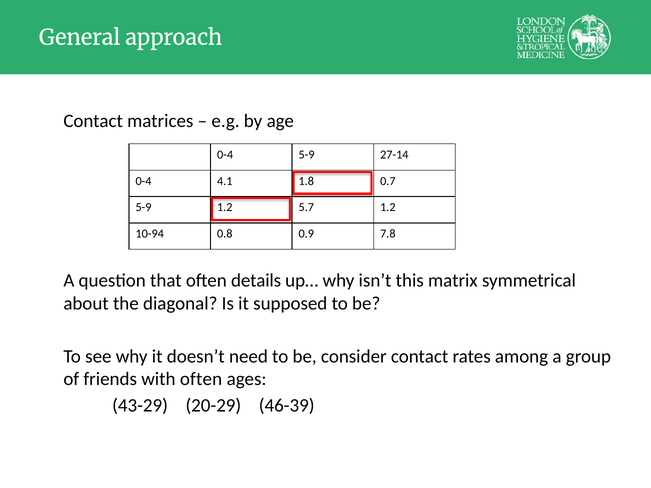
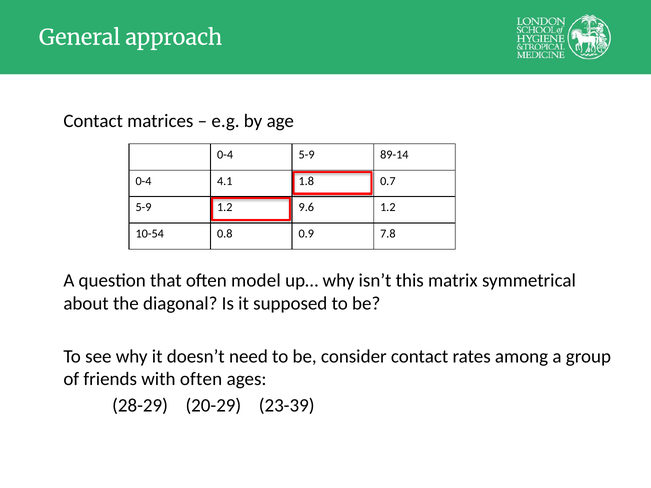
27-14: 27-14 -> 89-14 (394, 155)
5.7: 5.7 -> 9.6 (306, 208)
10-94: 10-94 -> 10-54 (150, 234)
details: details -> model (256, 281)
43-29: 43-29 -> 28-29 (140, 406)
46-39: 46-39 -> 23-39 (287, 406)
